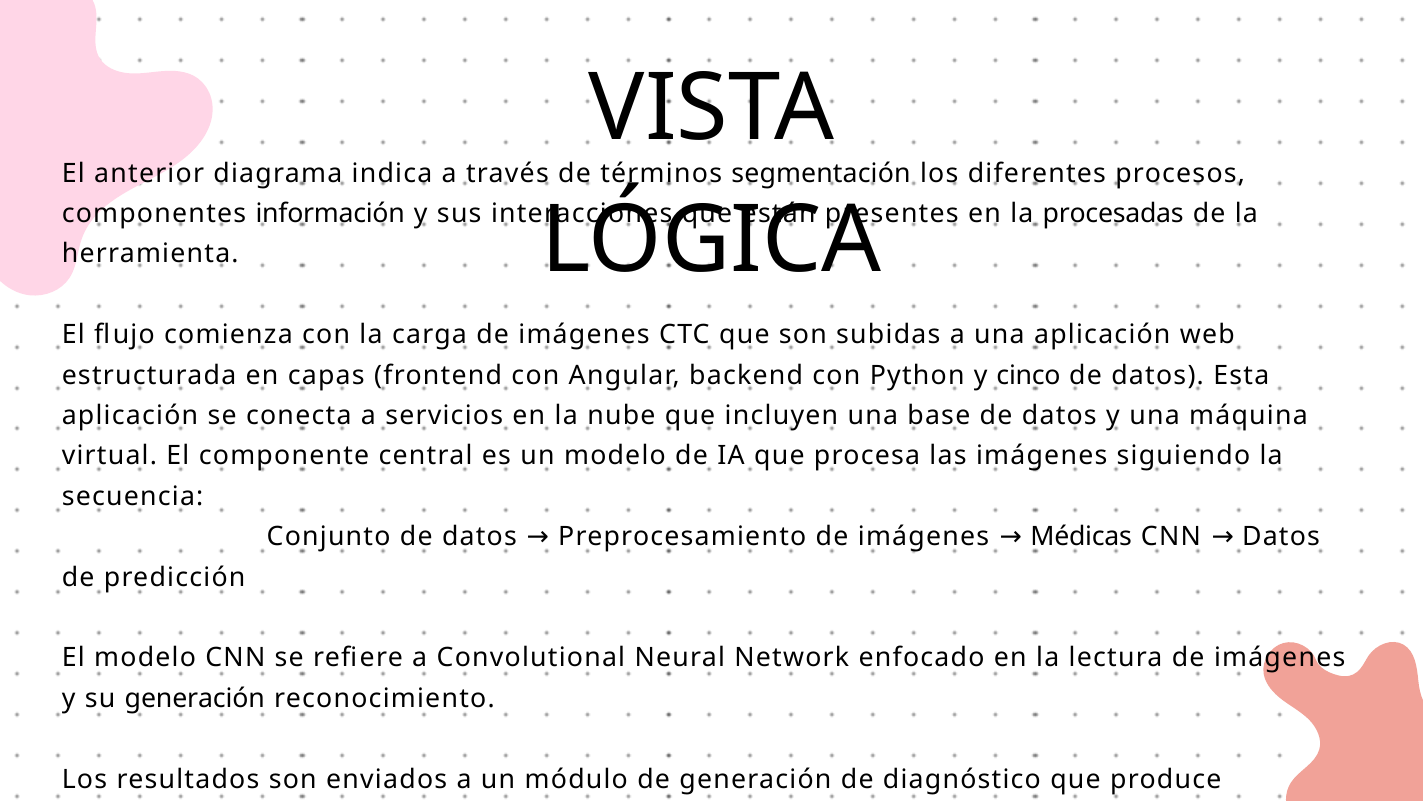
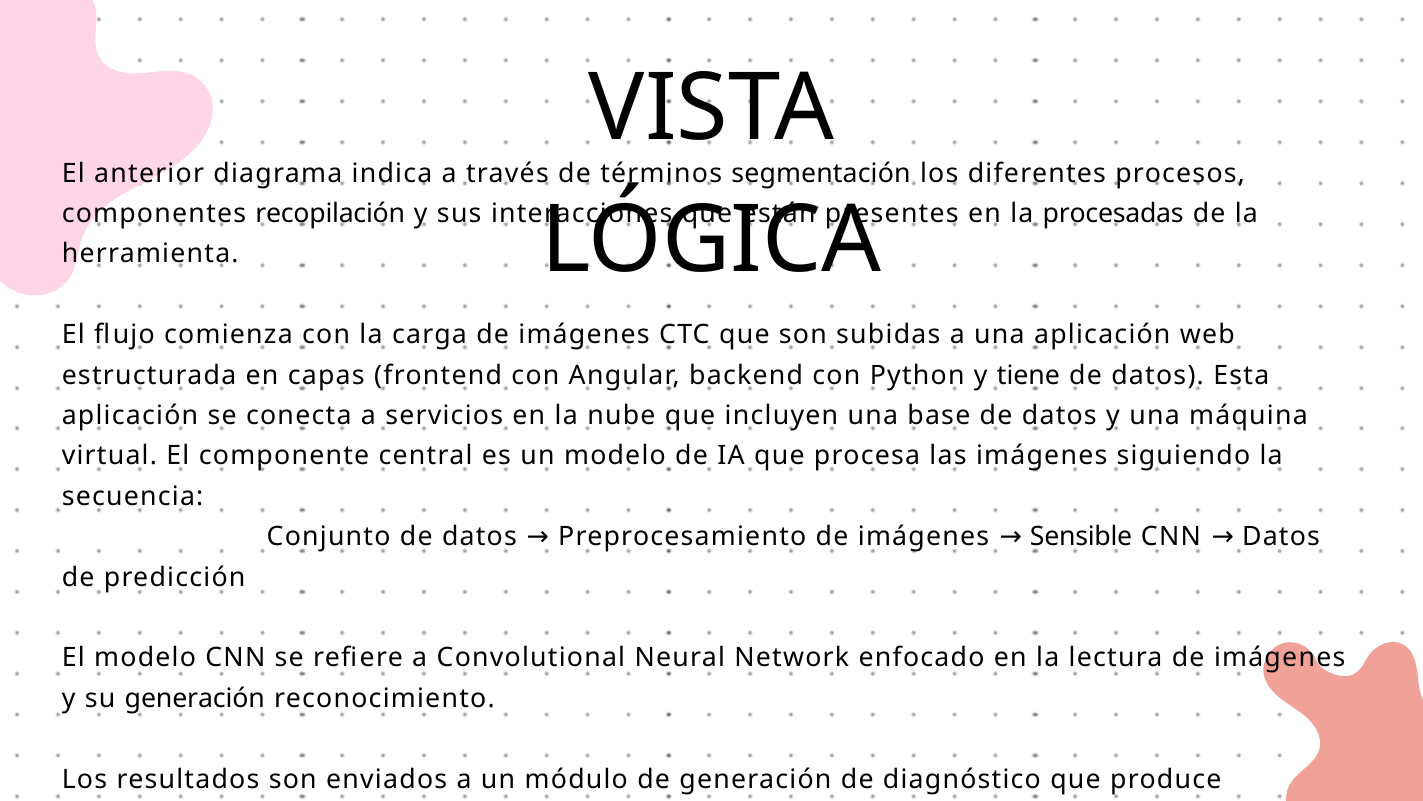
componentes información: información -> recopilación (330, 214)
cinco: cinco -> tiene (1028, 375)
imágenes Médicas: Médicas -> Sensible (1081, 537)
